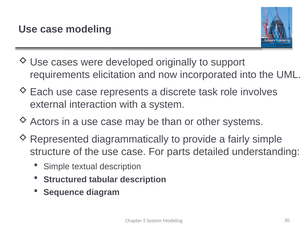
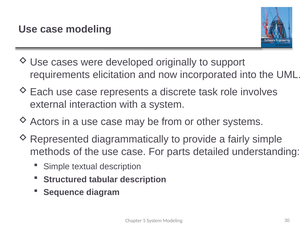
than: than -> from (172, 122)
structure: structure -> methods (50, 152)
